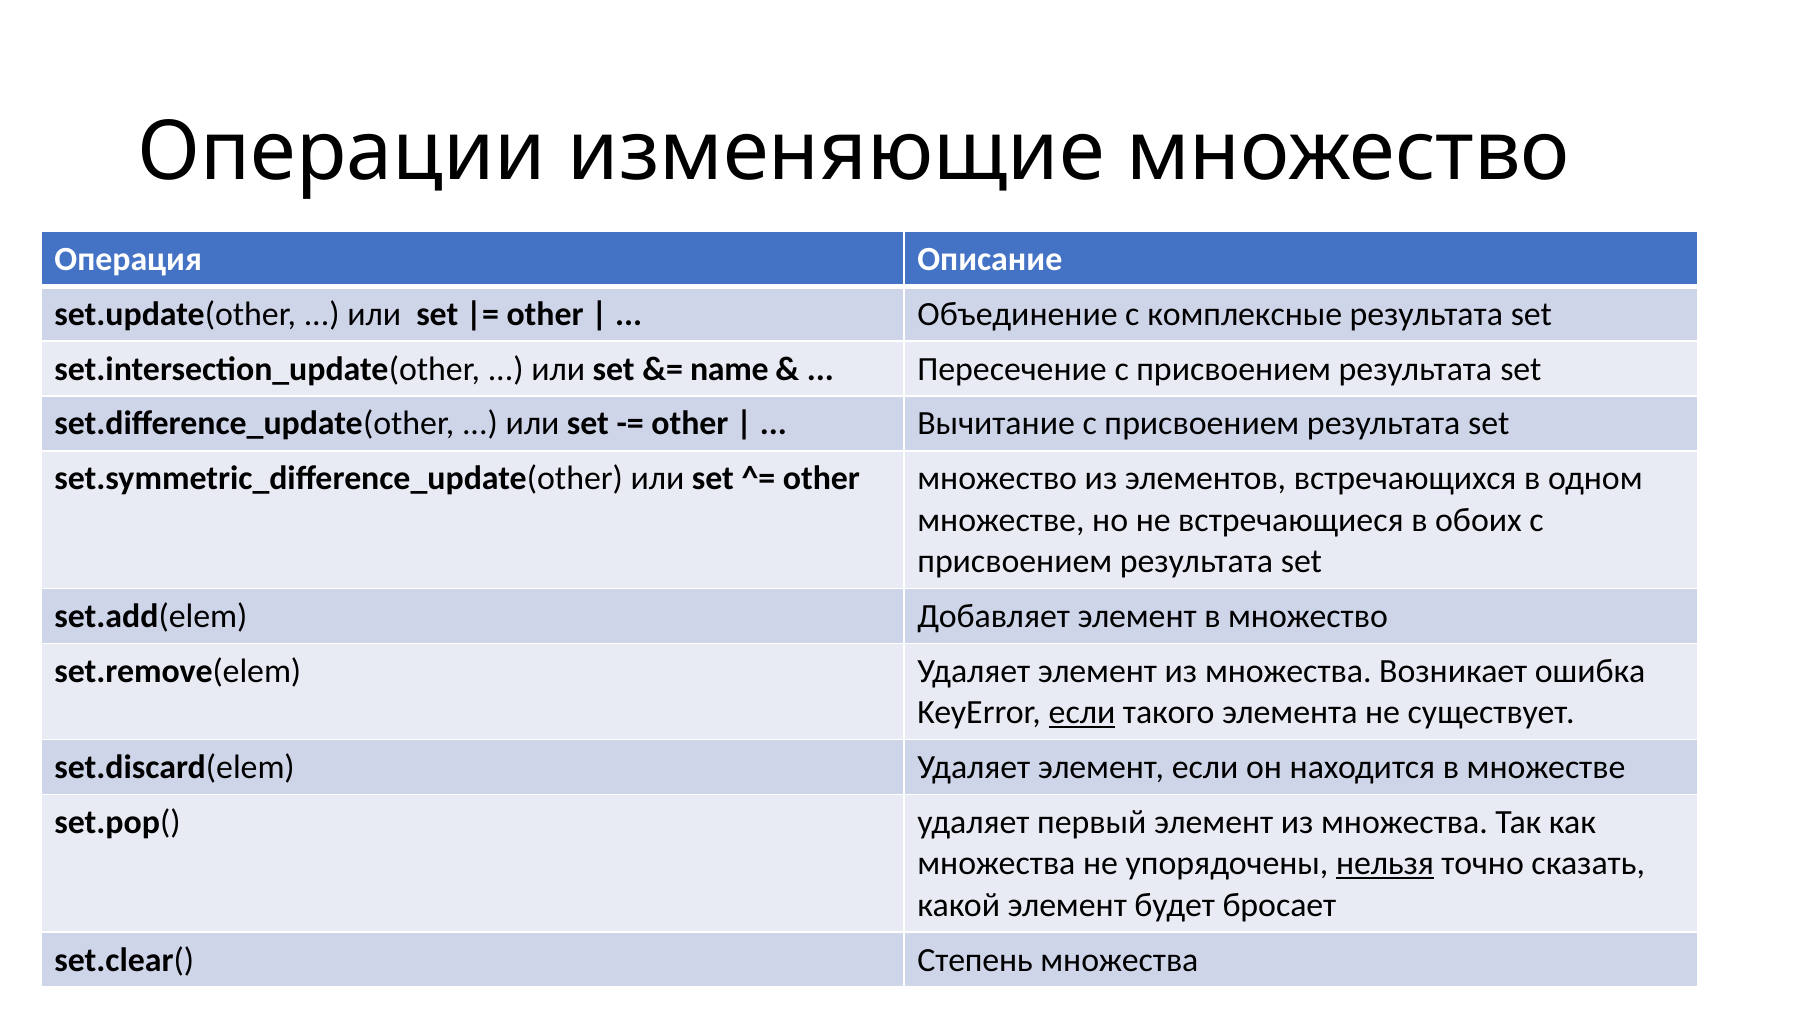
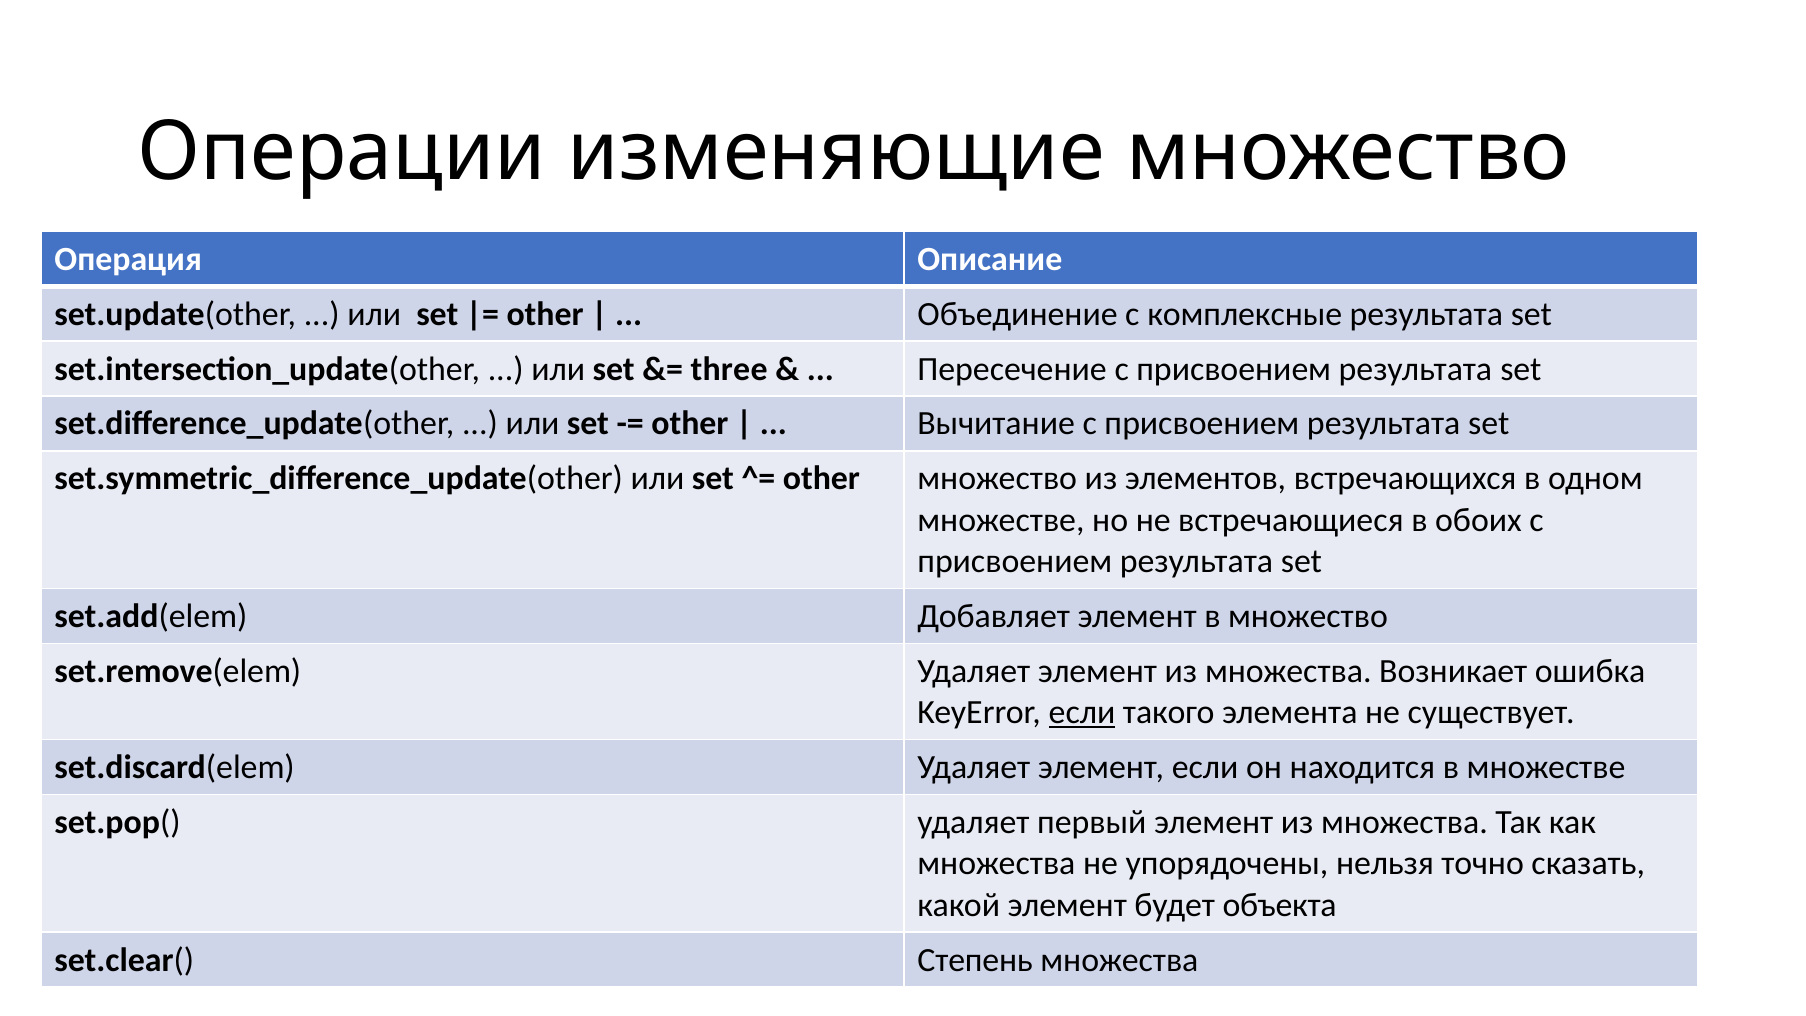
name: name -> three (729, 369)
нельзя underline: present -> none (1385, 864)
бросает: бросает -> объекта (1280, 905)
